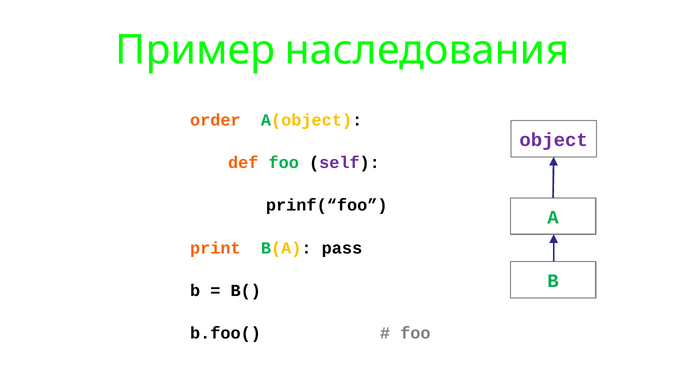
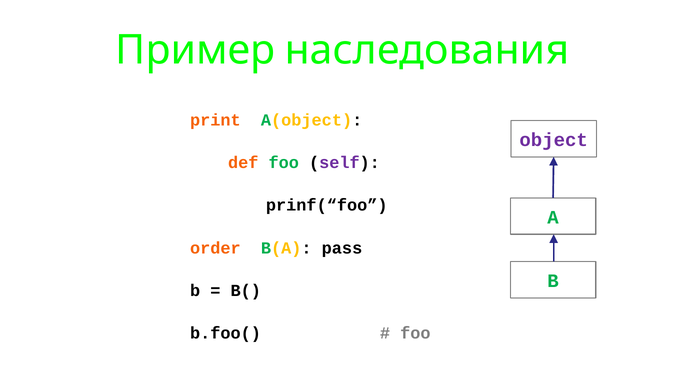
order: order -> print (215, 120)
print: print -> order (215, 248)
